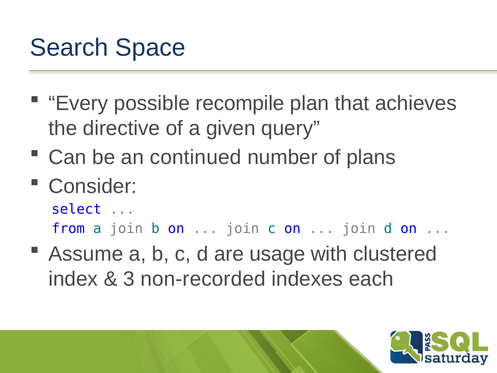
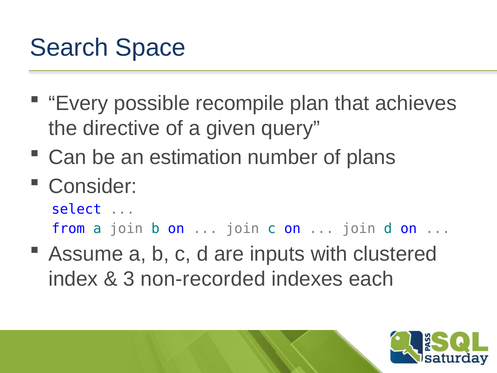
continued: continued -> estimation (196, 157)
usage: usage -> inputs (277, 254)
